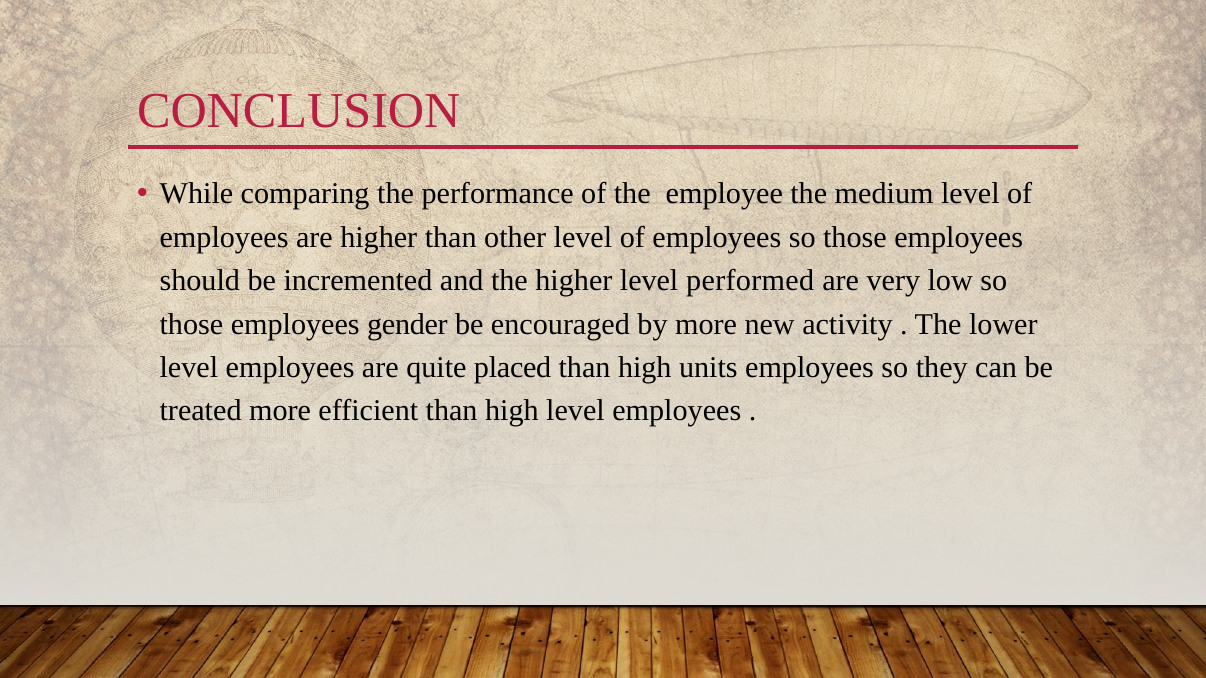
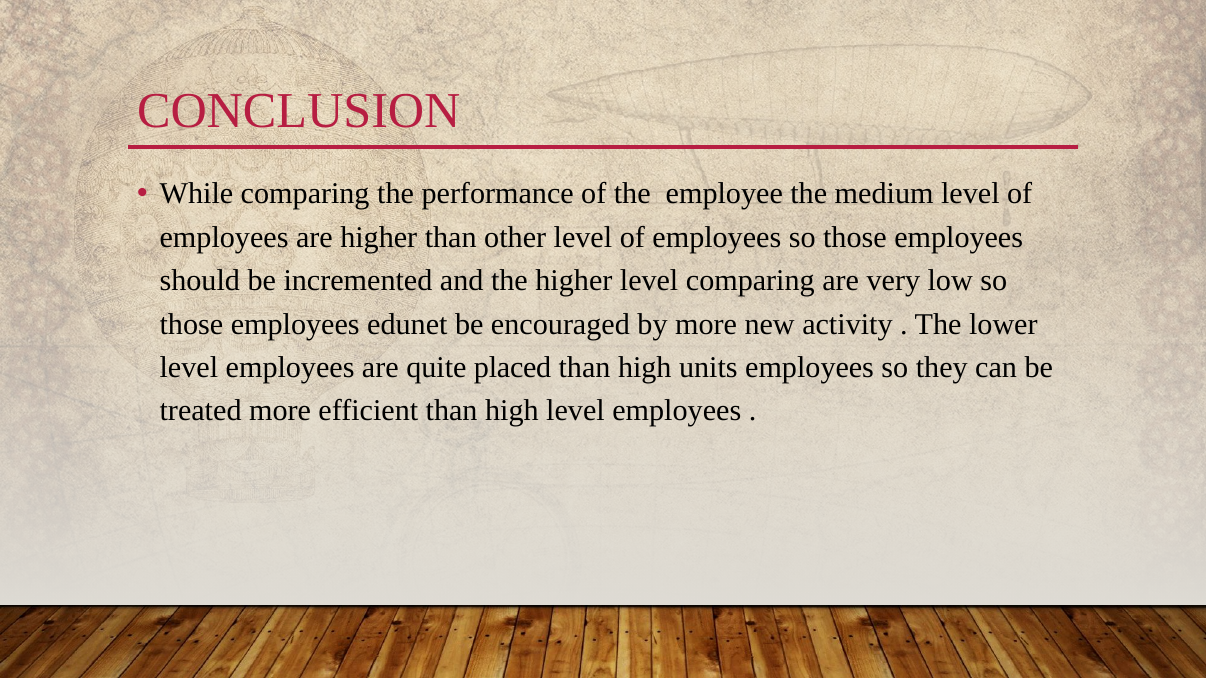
level performed: performed -> comparing (750, 281)
gender: gender -> edunet (407, 324)
